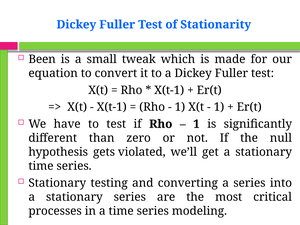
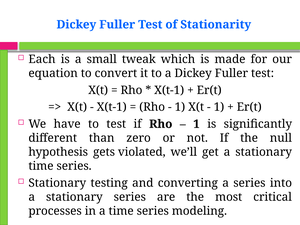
Been: Been -> Each (42, 59)
